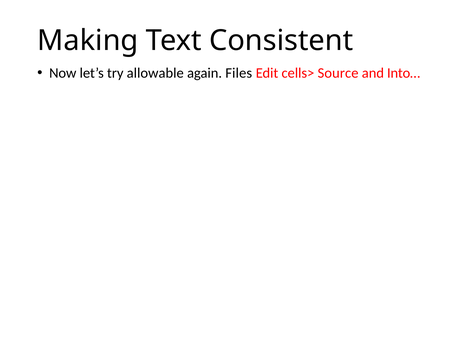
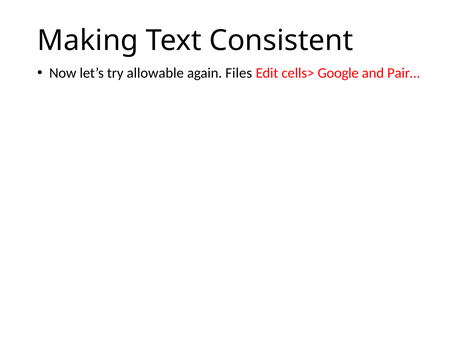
Source: Source -> Google (338, 73)
Into…: Into… -> Pair… (404, 73)
